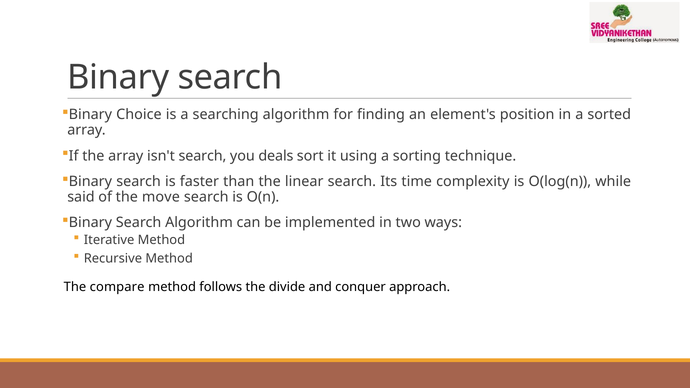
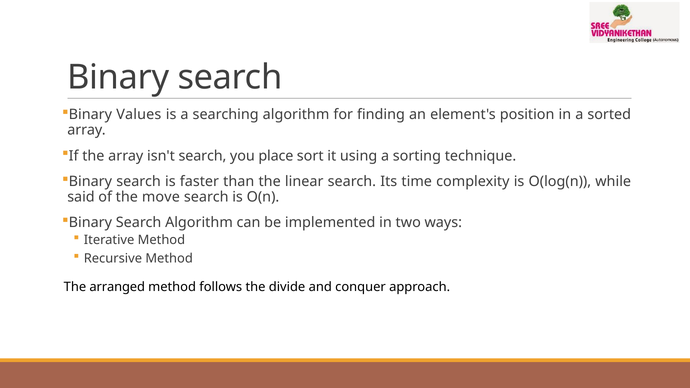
Choice: Choice -> Values (139, 115)
deals: deals -> place (276, 156)
compare: compare -> arranged (117, 287)
